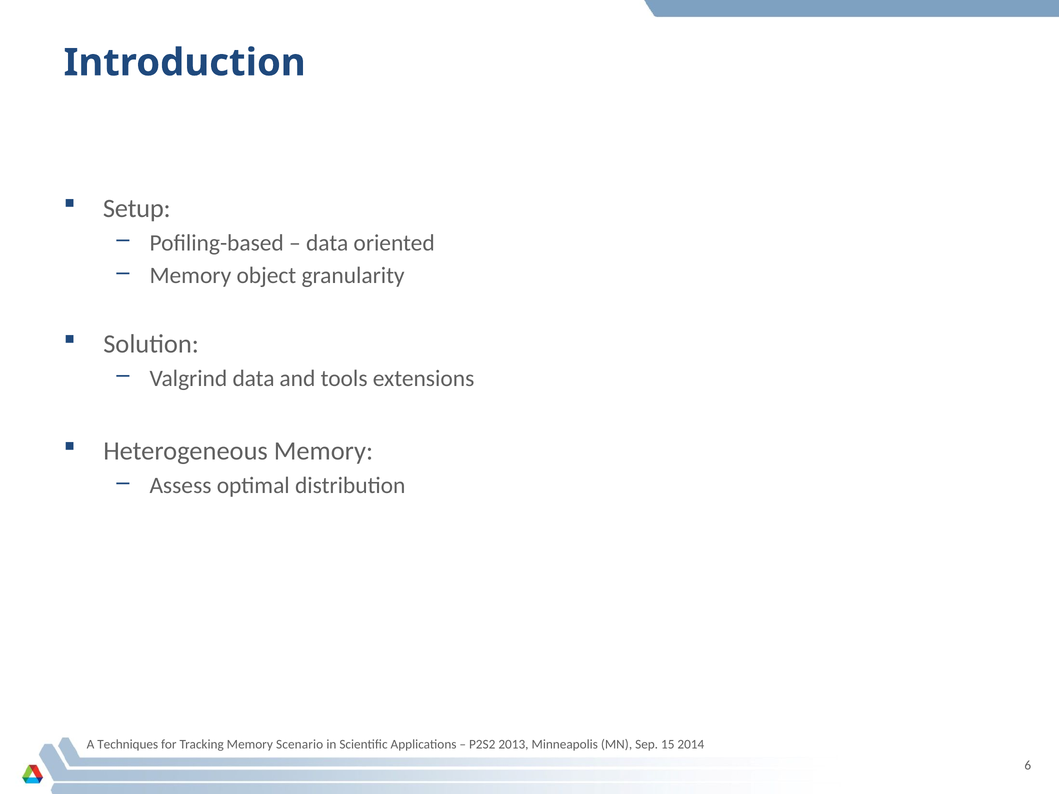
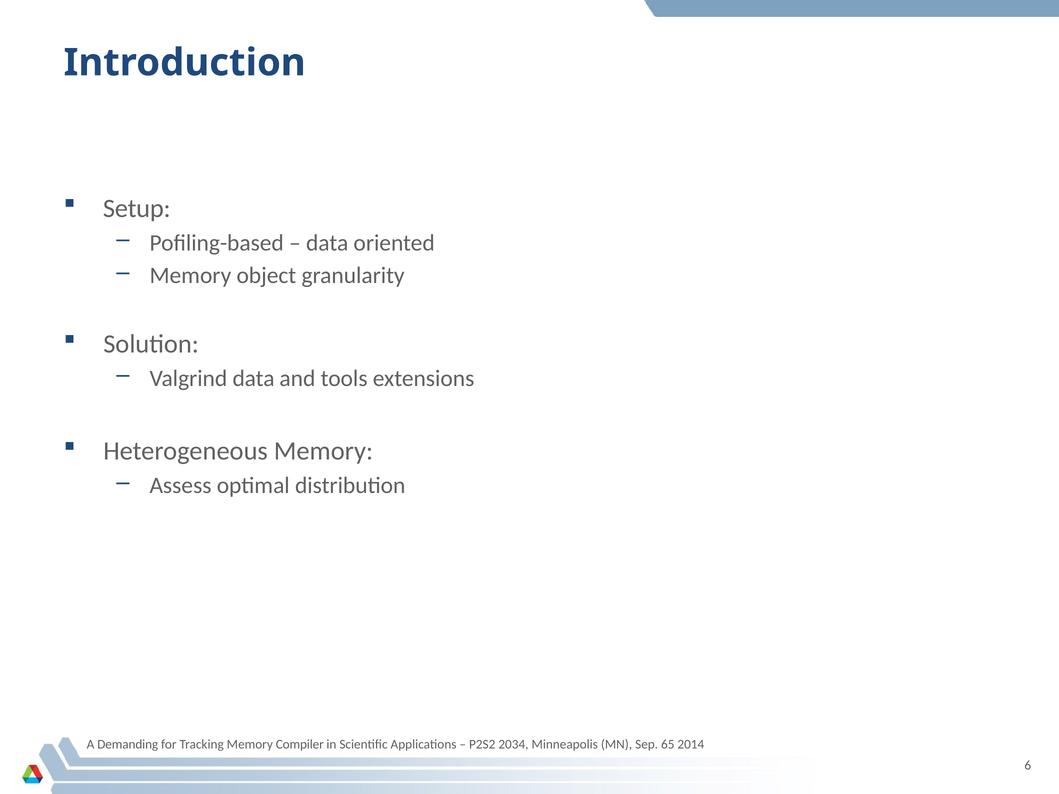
Techniques: Techniques -> Demanding (128, 745)
Scenario: Scenario -> Compiler (300, 745)
2013: 2013 -> 2034 (513, 745)
15: 15 -> 65 (668, 745)
